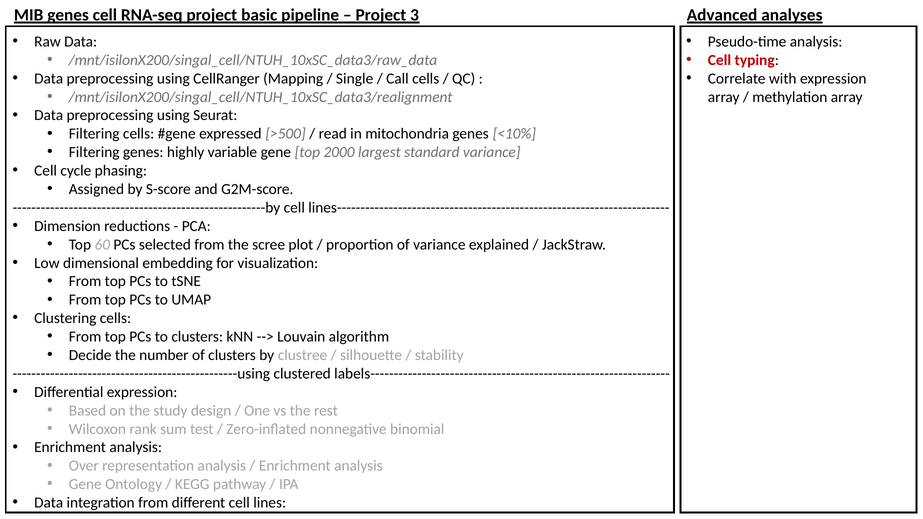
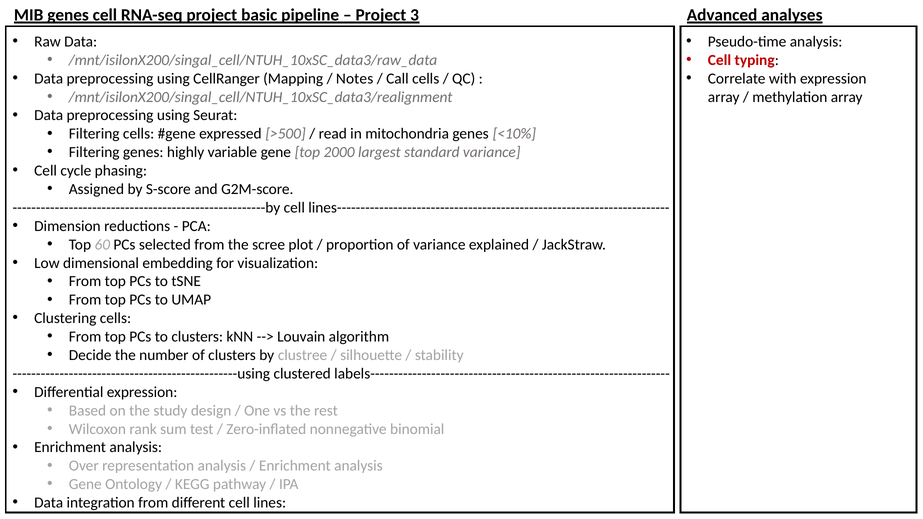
Single: Single -> Notes (355, 79)
